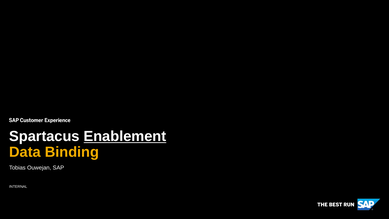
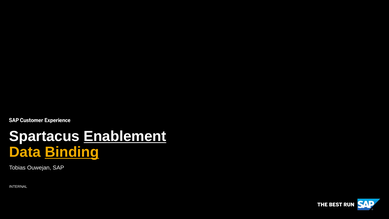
Binding underline: none -> present (72, 152)
